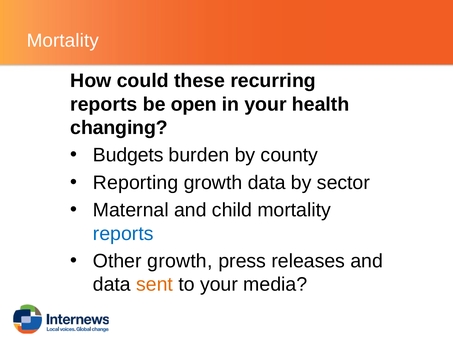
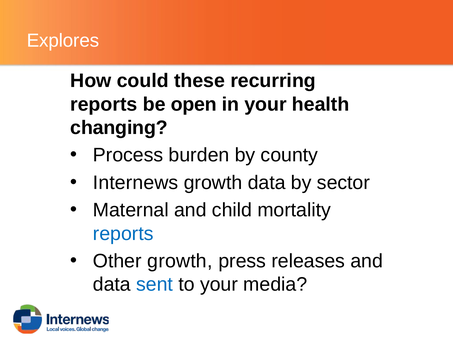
Mortality: Mortality -> Explores (63, 41)
Budgets: Budgets -> Process (128, 155)
Reporting: Reporting -> Internews (136, 183)
sent colour: orange -> blue (155, 284)
